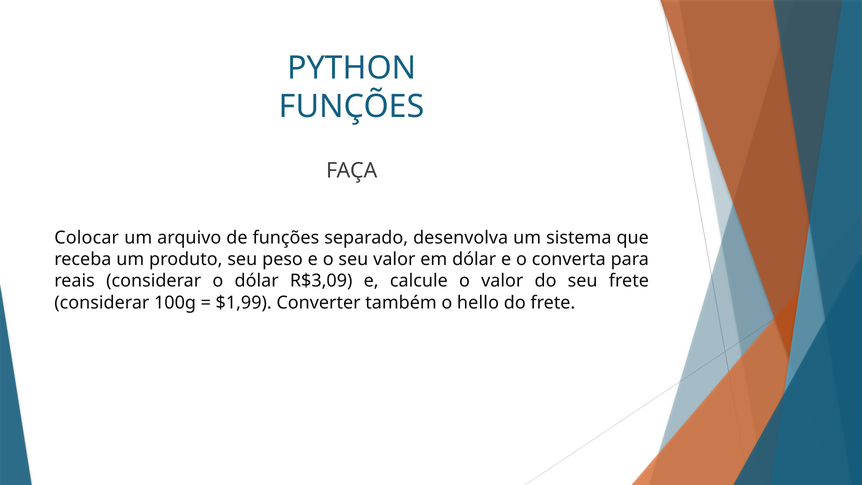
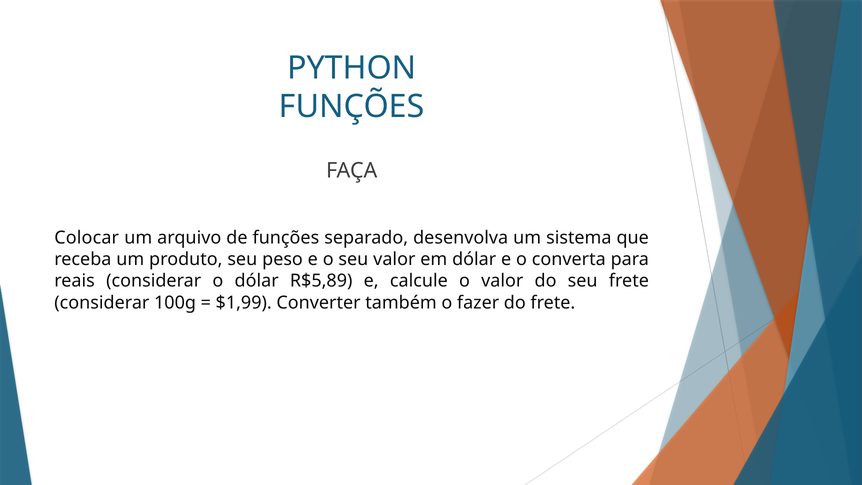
R$3,09: R$3,09 -> R$5,89 (321, 281)
hello: hello -> fazer (478, 303)
